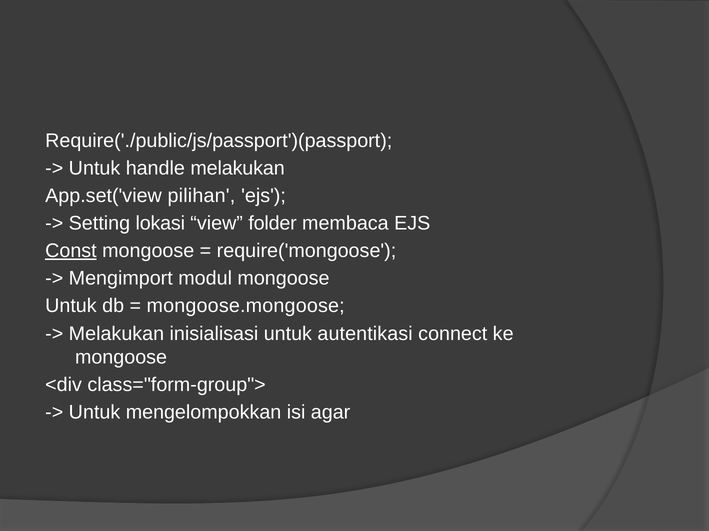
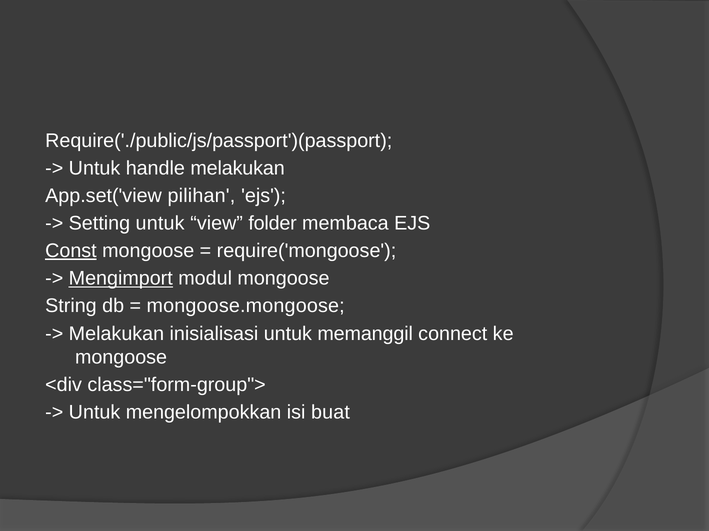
Setting lokasi: lokasi -> untuk (160, 224)
Mengimport underline: none -> present (121, 279)
Untuk: Untuk -> String (71, 306)
autentikasi: autentikasi -> memanggil (365, 334)
agar: agar -> buat (330, 413)
